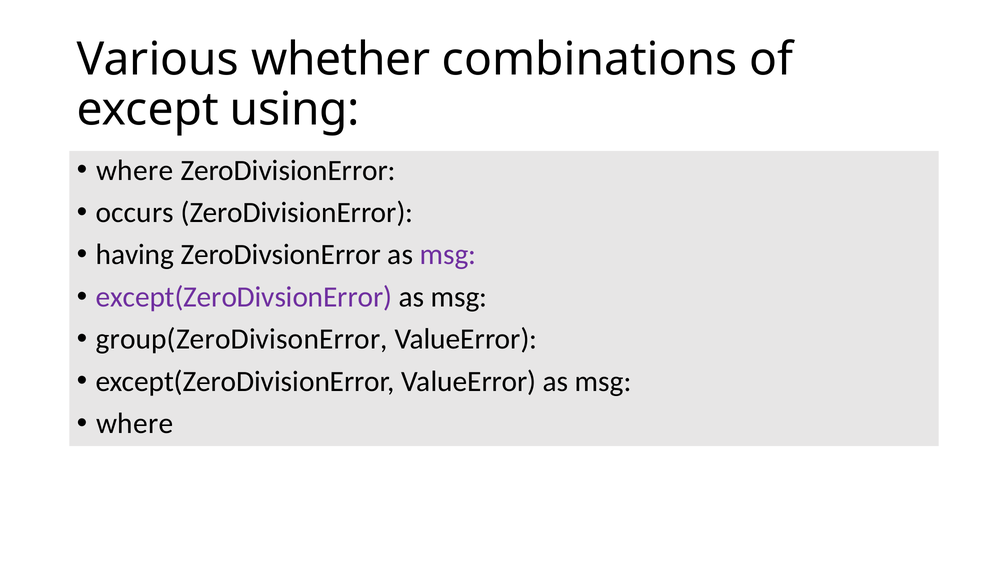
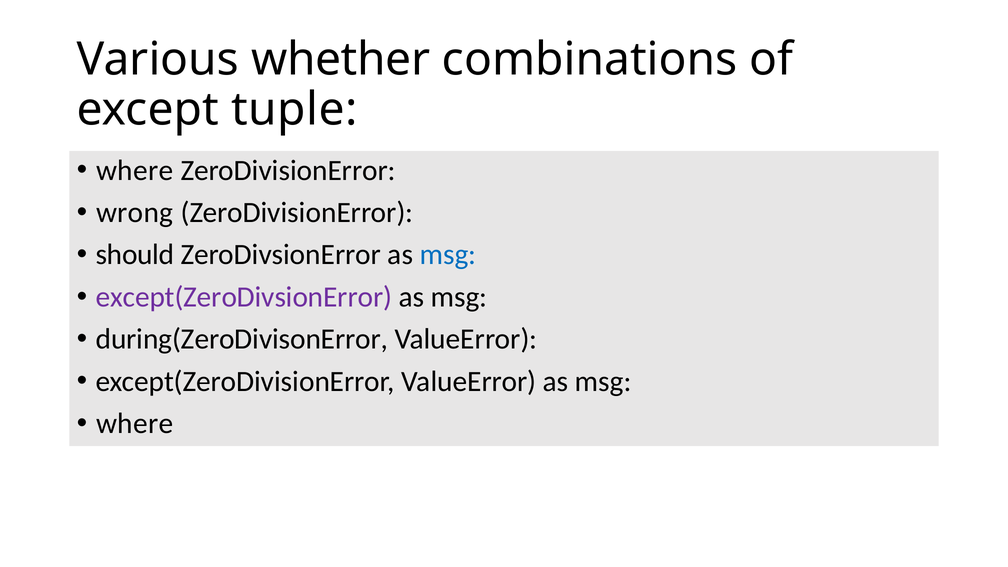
using: using -> tuple (294, 110)
occurs: occurs -> wrong (135, 213)
having: having -> should (135, 255)
msg colour: purple -> blue (448, 255)
group(ZeroDivisonError: group(ZeroDivisonError -> during(ZeroDivisonError (242, 339)
